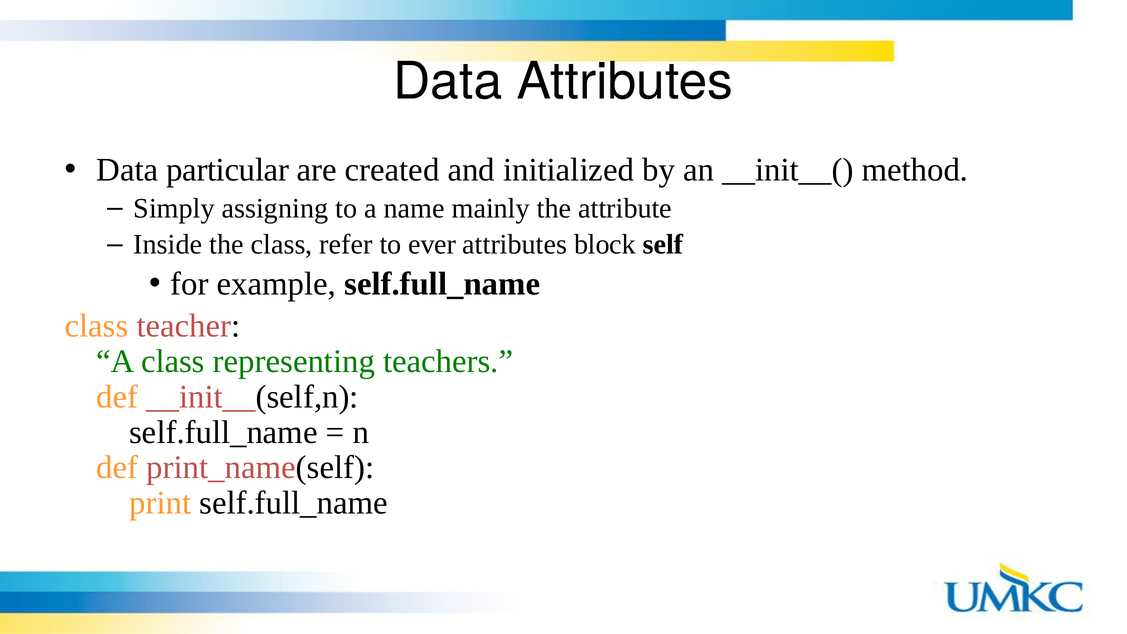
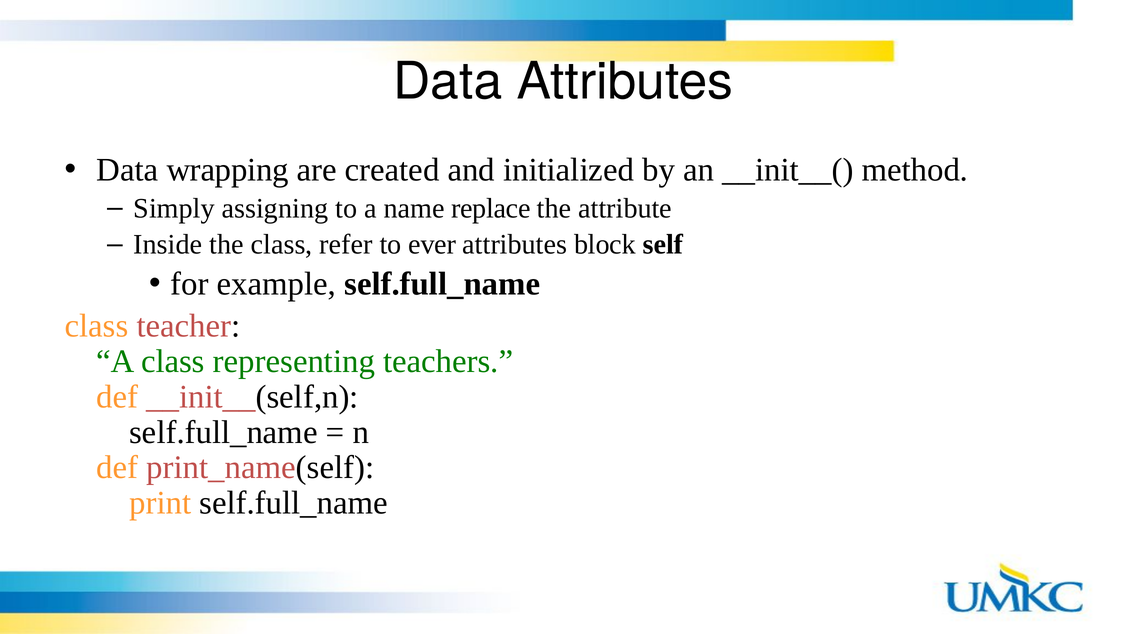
particular: particular -> wrapping (228, 170)
mainly: mainly -> replace (491, 208)
